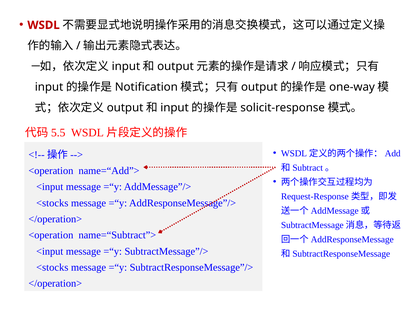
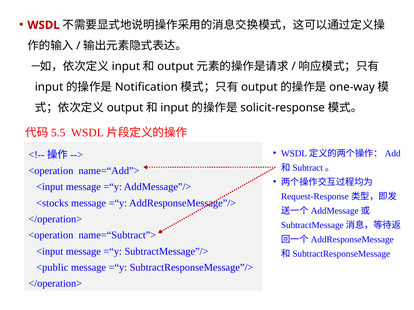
<stocks: <stocks -> <public (52, 268)
